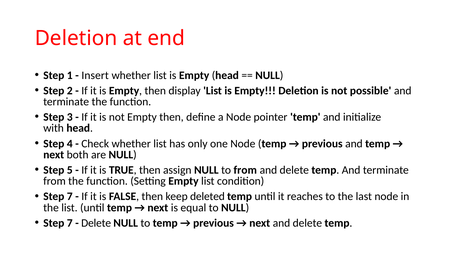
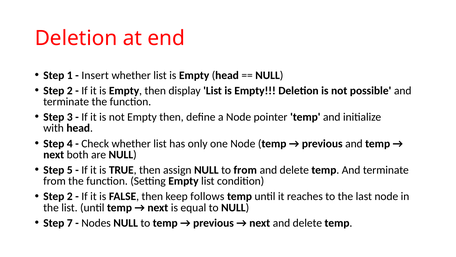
7: 7 -> 2 (70, 196)
deleted: deleted -> follows (207, 196)
Delete: Delete -> Nodes (96, 223)
